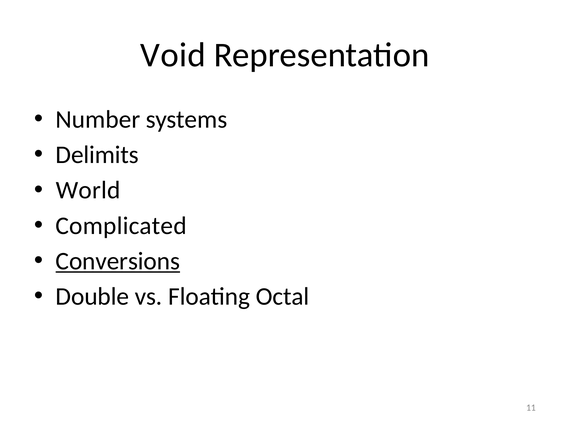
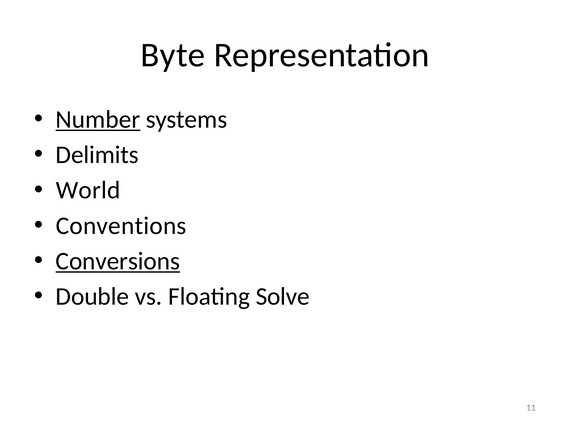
Void: Void -> Byte (173, 55)
Number underline: none -> present (98, 120)
Complicated: Complicated -> Conventions (121, 226)
Octal: Octal -> Solve (283, 297)
